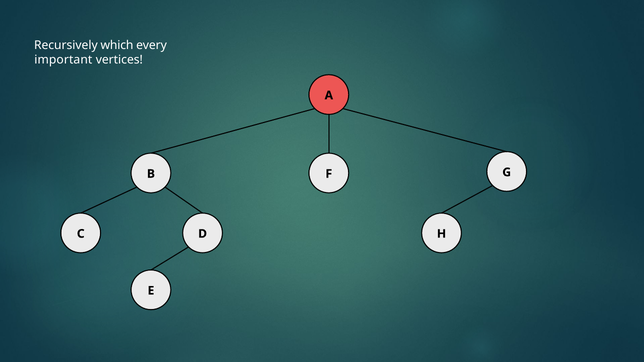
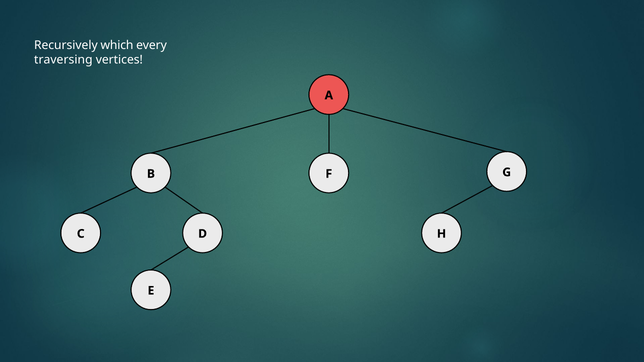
important: important -> traversing (63, 60)
